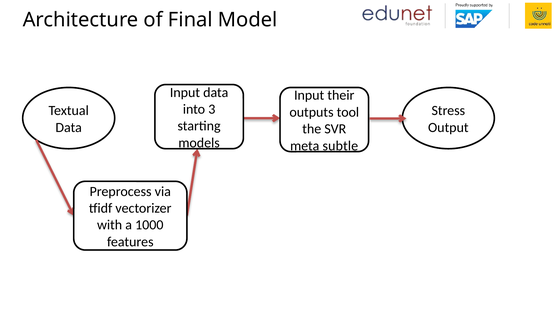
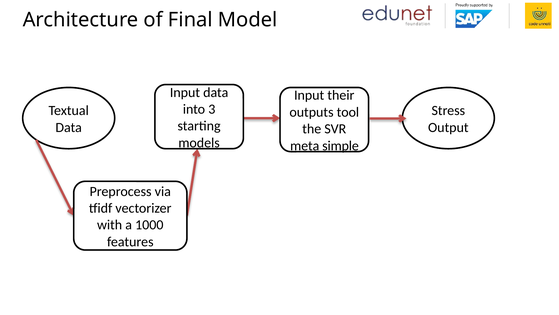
subtle: subtle -> simple (341, 145)
